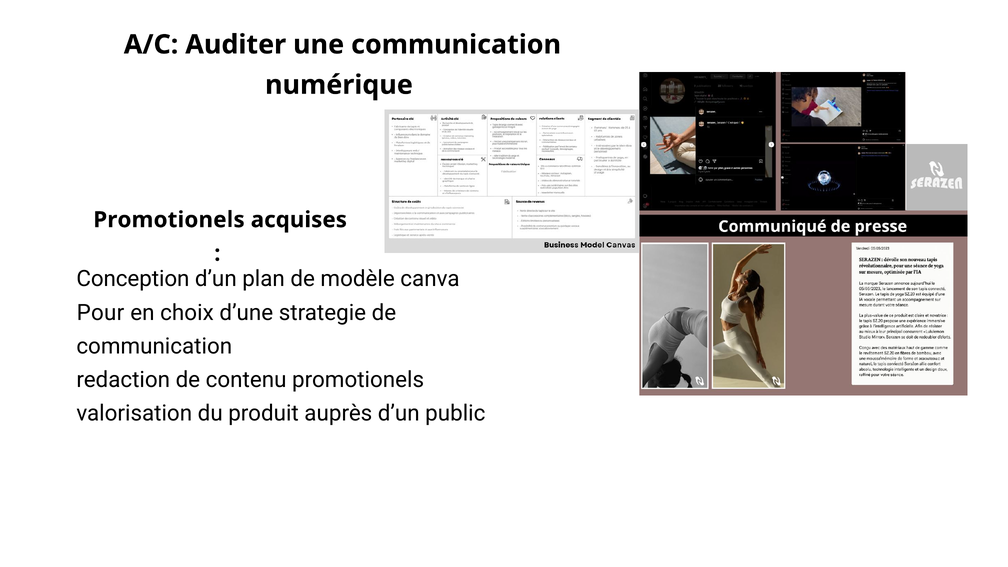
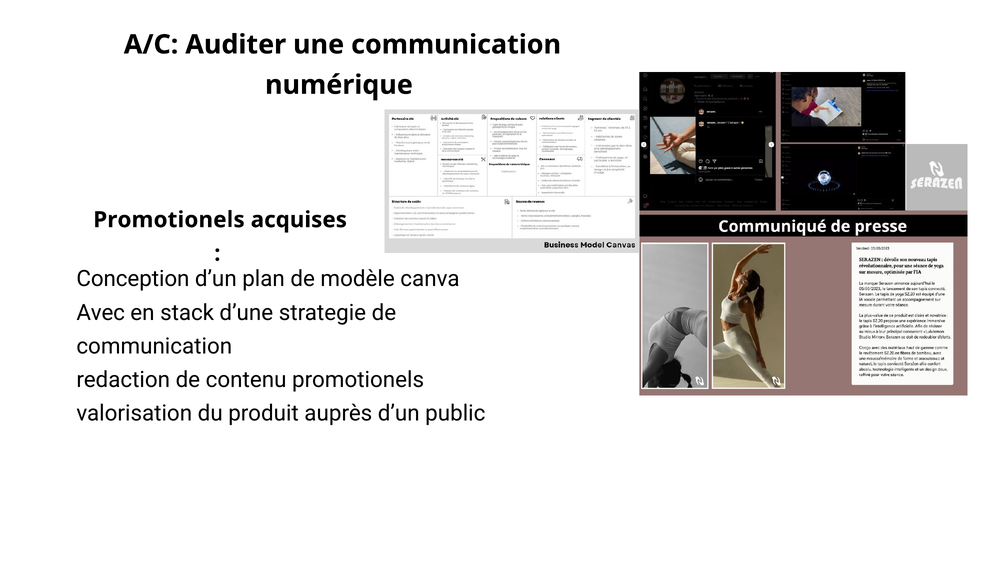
Pour: Pour -> Avec (101, 313)
choix: choix -> stack (187, 313)
